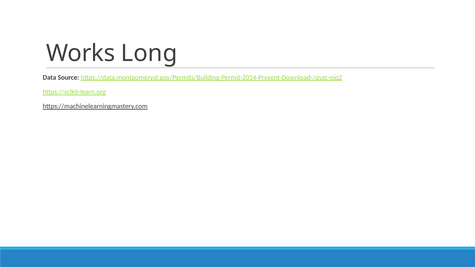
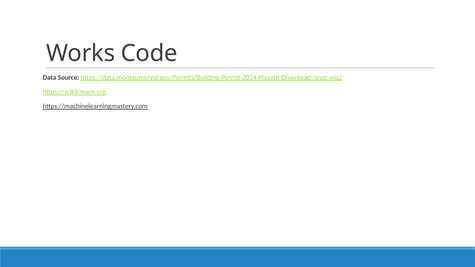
Long: Long -> Code (149, 53)
